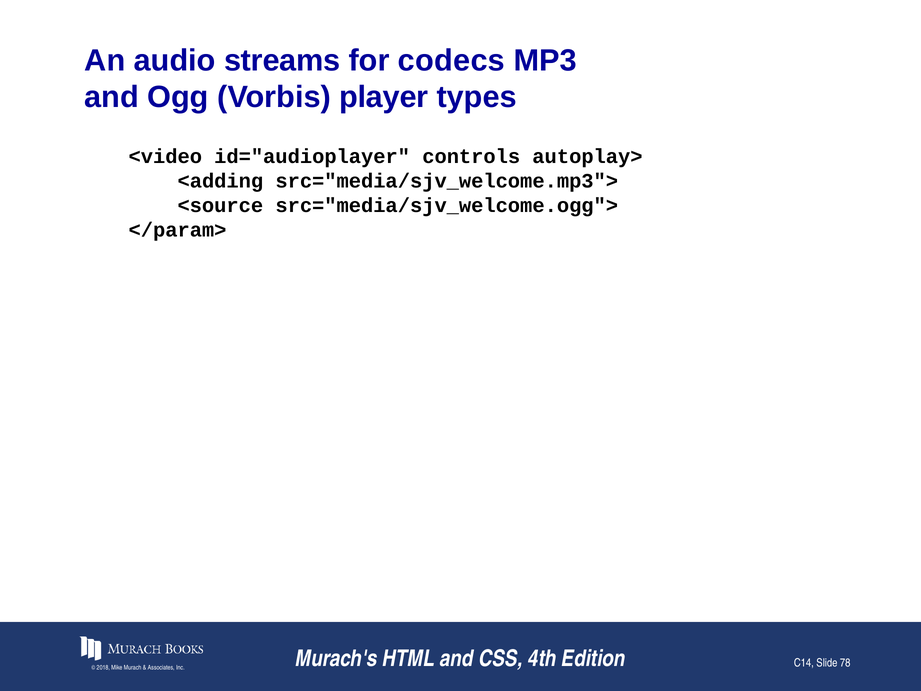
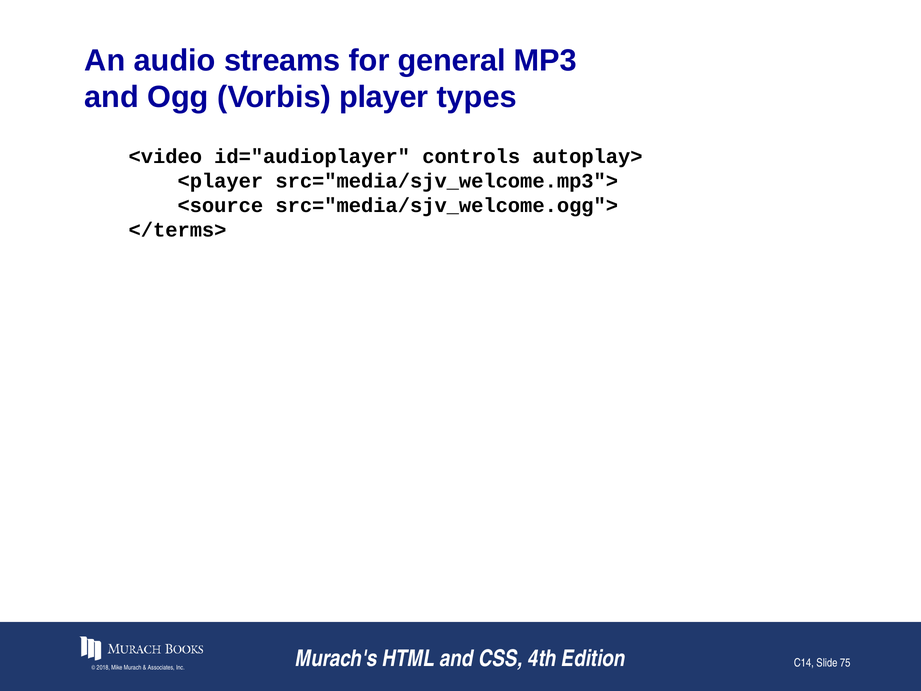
codecs: codecs -> general (452, 60)
<adding: <adding -> <player (220, 181)
</param>: </param> -> </terms> (178, 230)
78: 78 -> 75 (845, 663)
